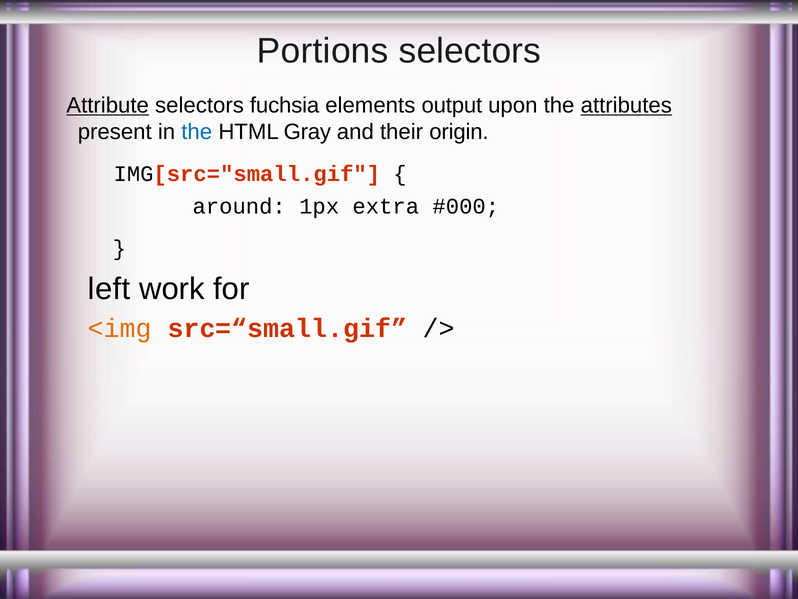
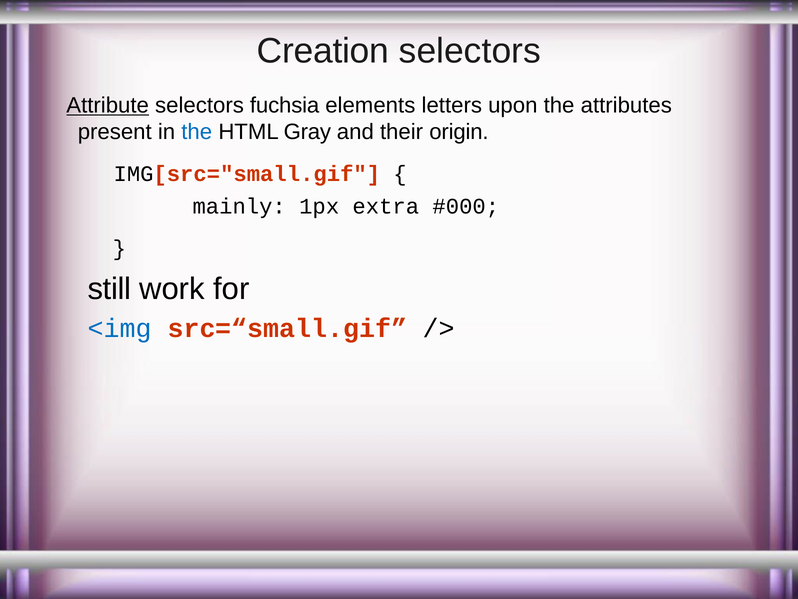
Portions: Portions -> Creation (323, 51)
output: output -> letters (452, 105)
attributes underline: present -> none (626, 105)
around: around -> mainly (239, 206)
left: left -> still (109, 289)
<img colour: orange -> blue (120, 328)
